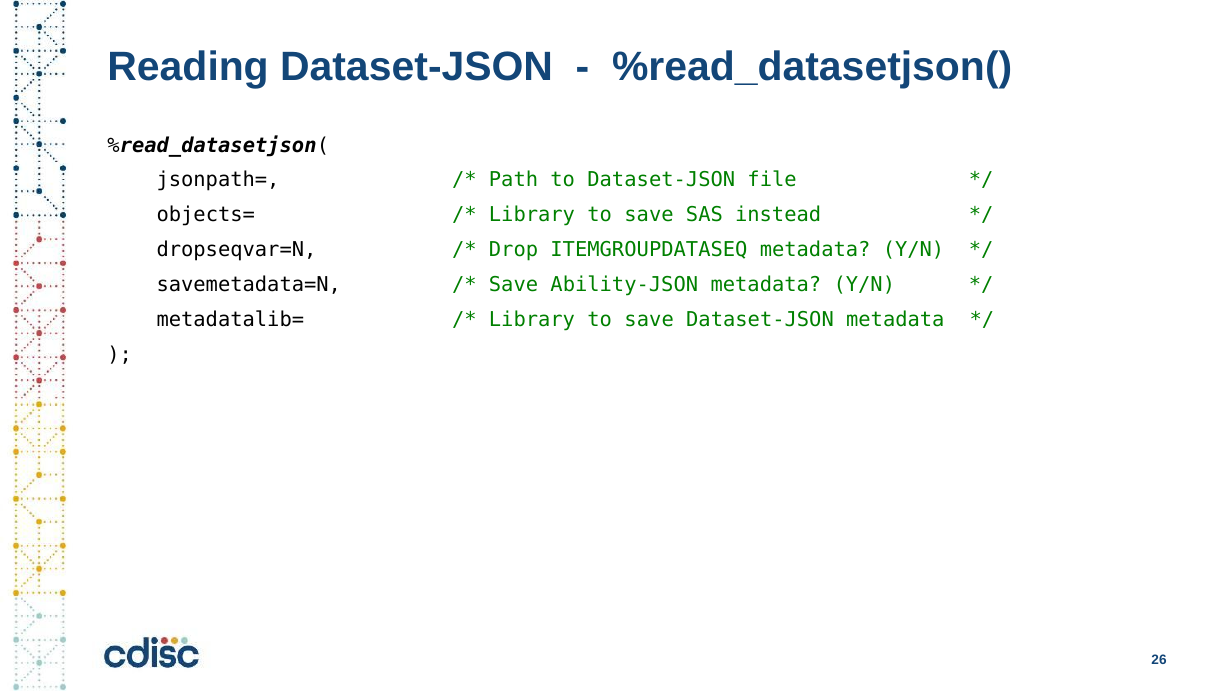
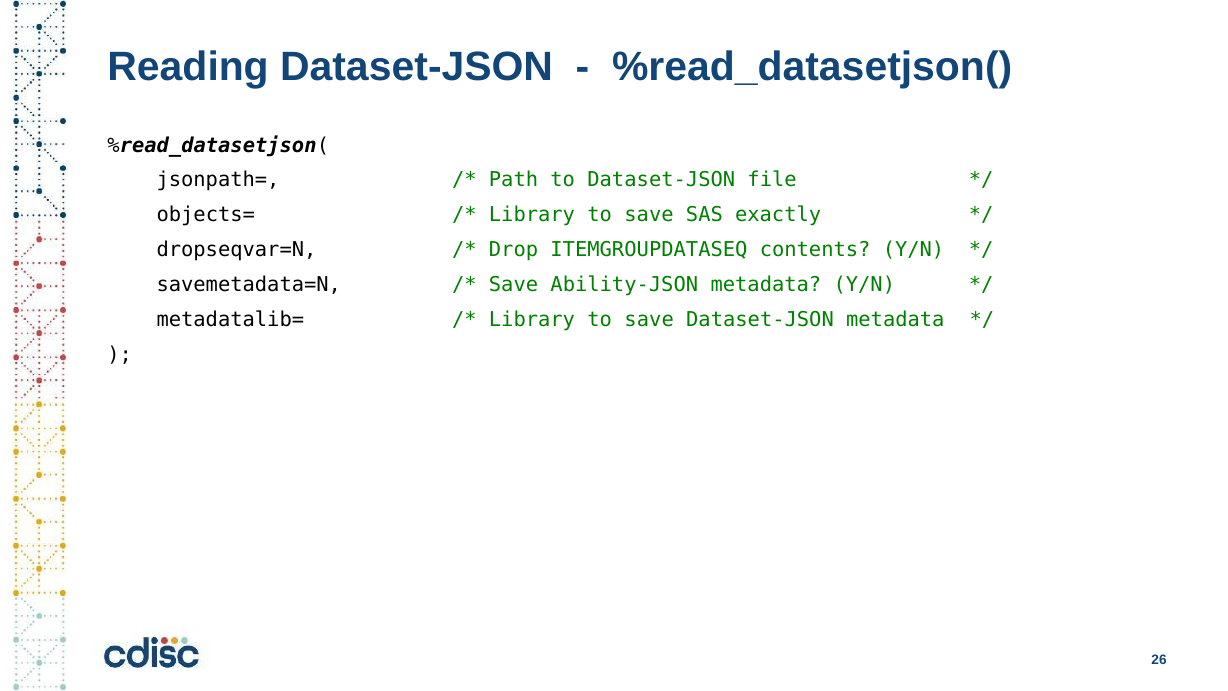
instead: instead -> exactly (778, 215)
ITEMGROUPDATASEQ metadata: metadata -> contents (815, 250)
